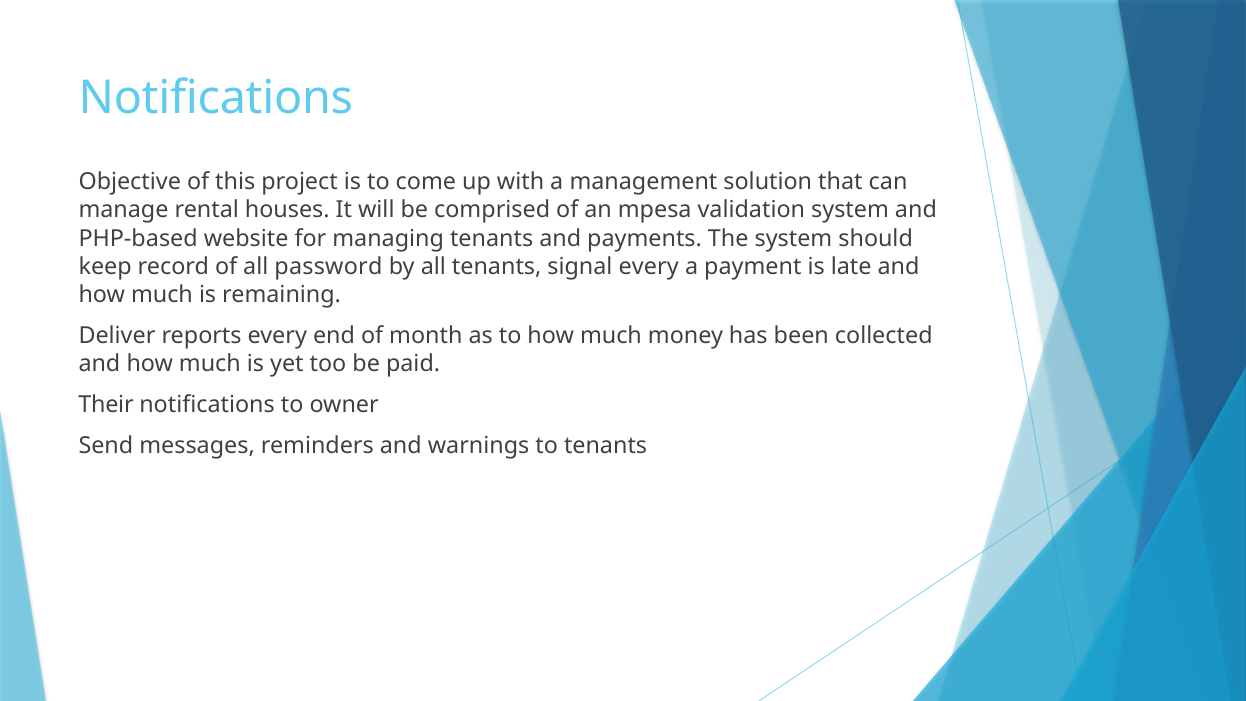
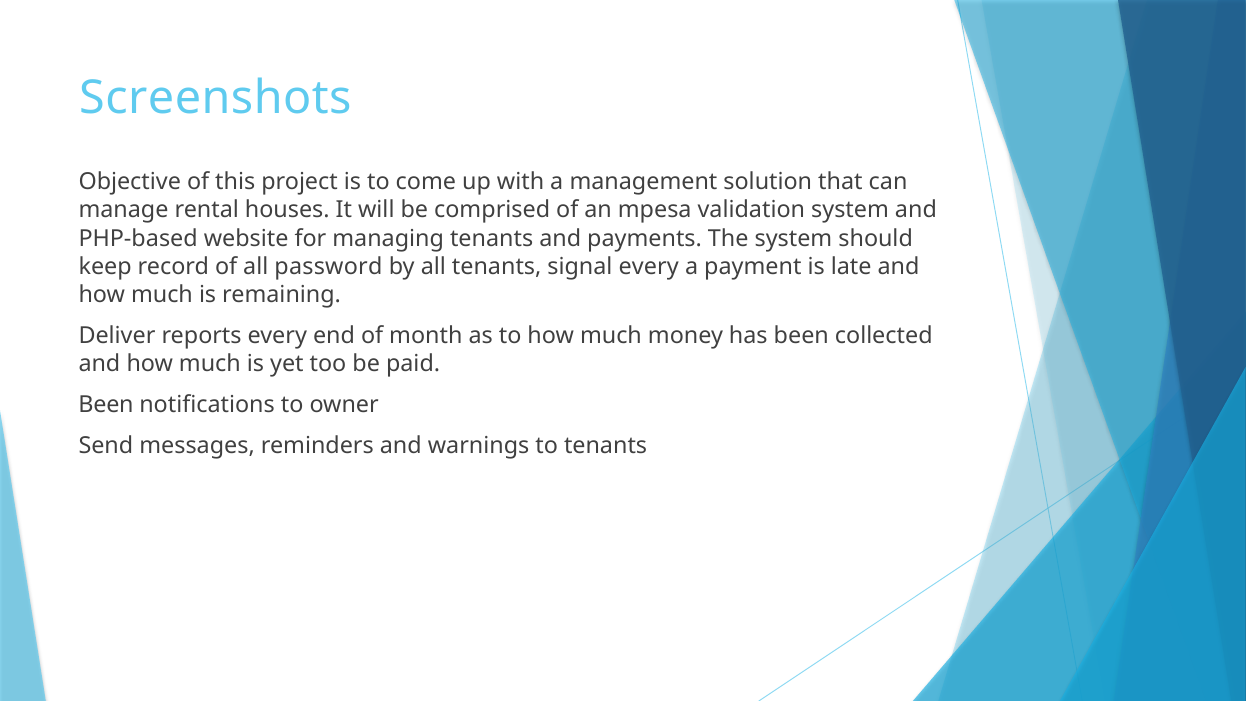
Notifications: Notifications -> Screenshots (215, 98)
Their: Their -> Been (106, 404)
